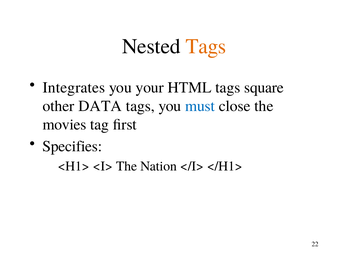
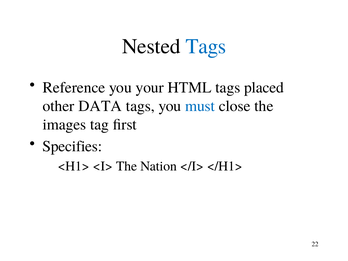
Tags colour: orange -> blue (206, 46)
Integrates: Integrates -> Reference (74, 87)
square: square -> placed (264, 87)
movies: movies -> images (64, 125)
